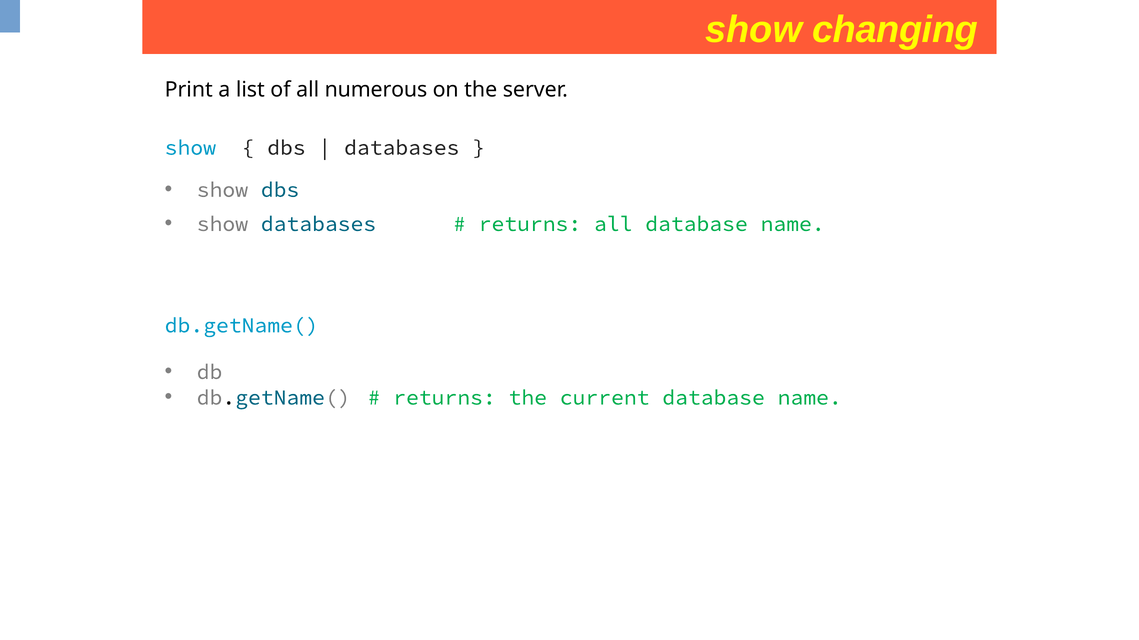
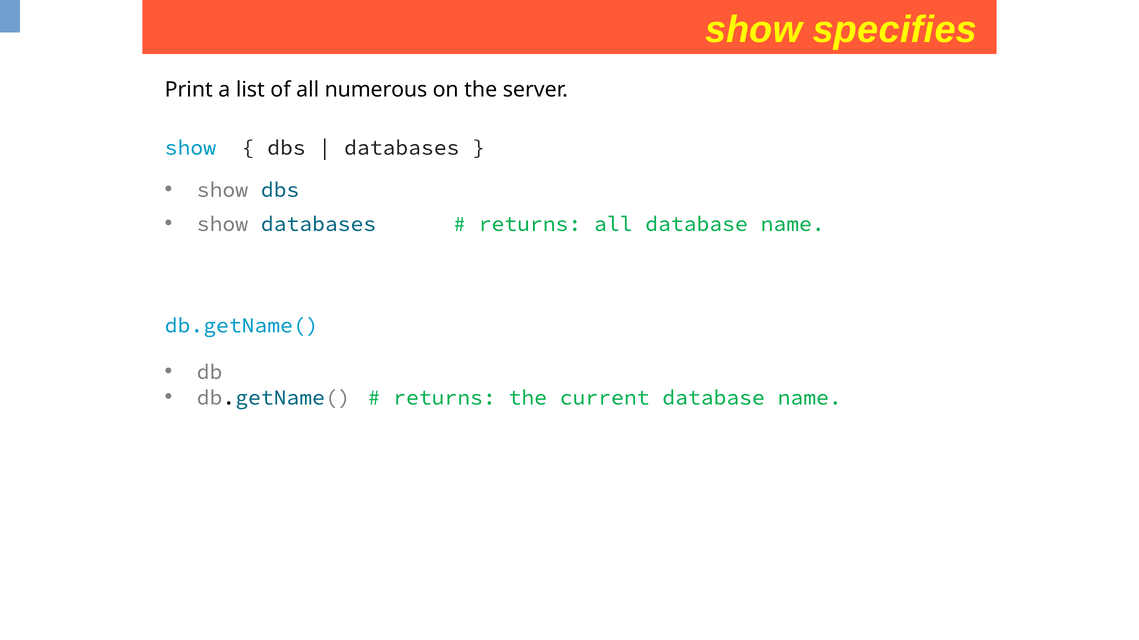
changing: changing -> specifies (895, 30)
